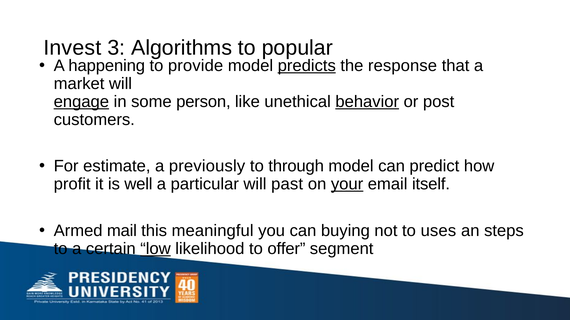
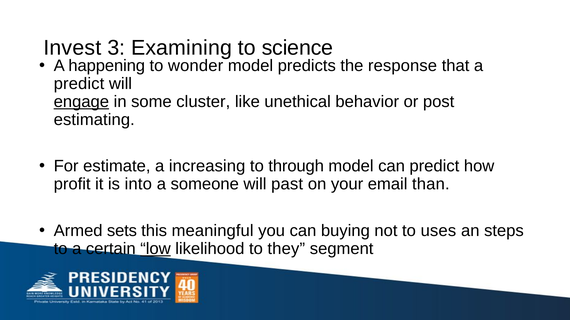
Algorithms: Algorithms -> Examining (182, 48)
popular: popular -> science (297, 48)
provide: provide -> wonder (196, 66)
predicts underline: present -> none (307, 66)
market: market -> predict (79, 84)
person: person -> cluster (203, 102)
behavior underline: present -> none (367, 102)
customers: customers -> estimating (94, 120)
previously: previously -> increasing (207, 166)
well: well -> into (138, 184)
particular: particular -> someone (205, 184)
your underline: present -> none (347, 184)
itself: itself -> than (431, 184)
mail: mail -> sets (122, 231)
offer: offer -> they (286, 249)
